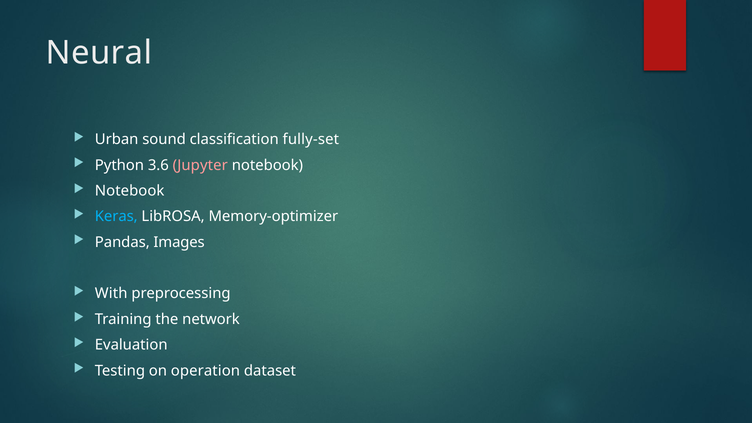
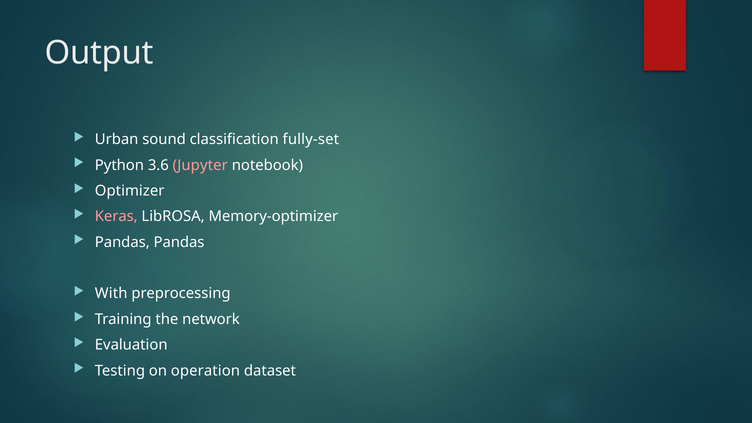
Neural: Neural -> Output (99, 53)
Notebook: Notebook -> Optimizer (130, 191)
Keras colour: light blue -> pink (116, 216)
Pandas Images: Images -> Pandas (179, 242)
